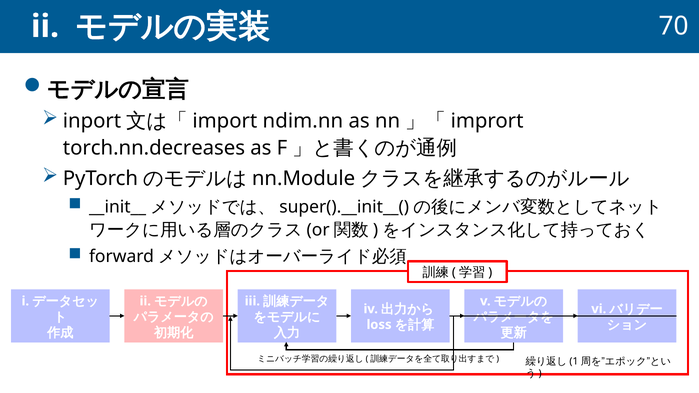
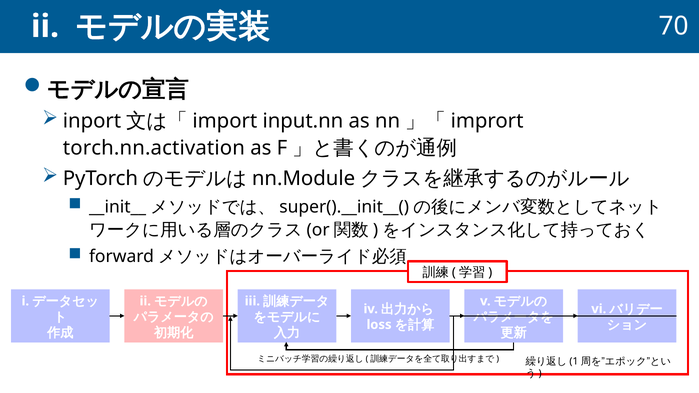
ndim.nn: ndim.nn -> input.nn (303, 121)
torch.nn.decreases: torch.nn.decreases -> torch.nn.activation (154, 148)
